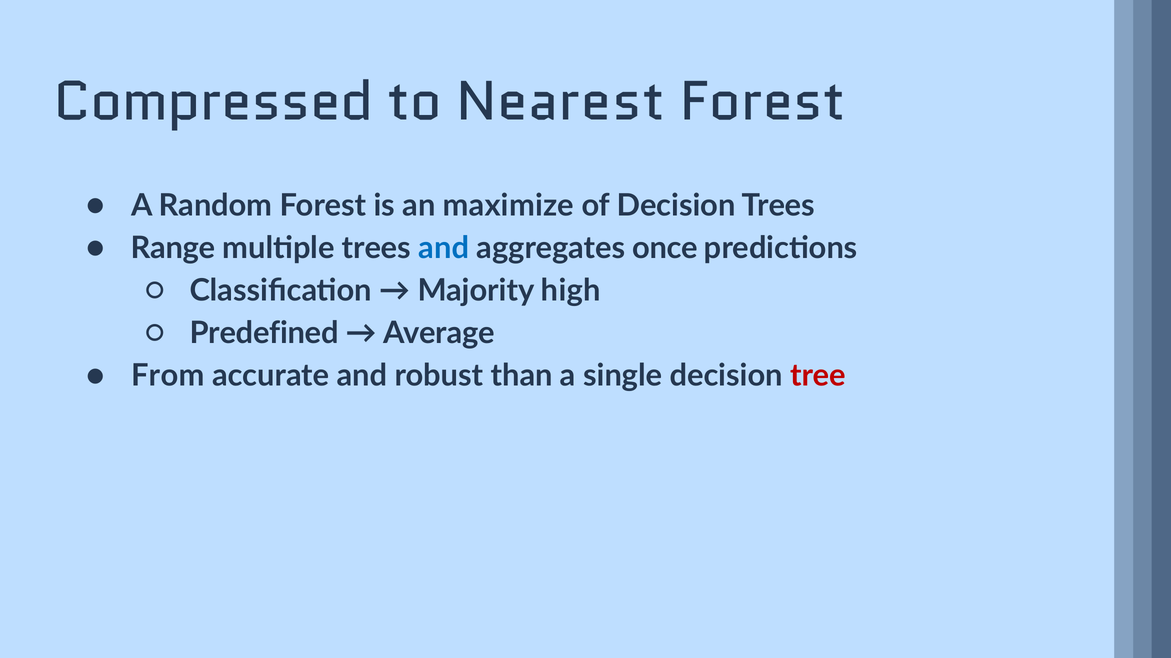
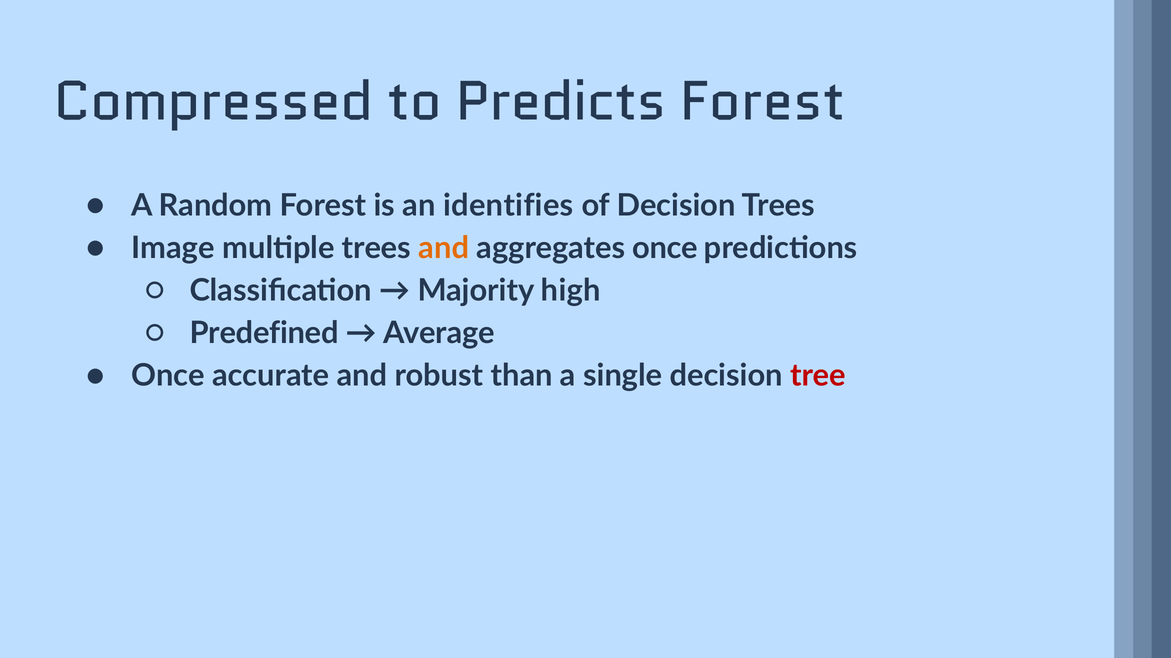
Nearest: Nearest -> Predicts (561, 101)
maximize: maximize -> identifies (508, 206)
Range: Range -> Image (173, 248)
and colour: blue -> orange (444, 248)
From: From -> Once (168, 376)
